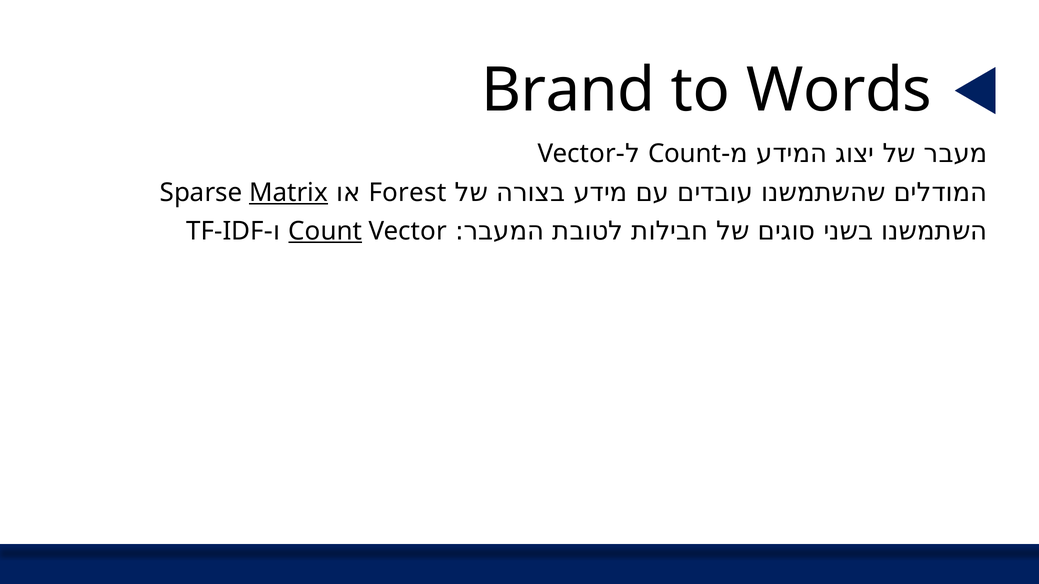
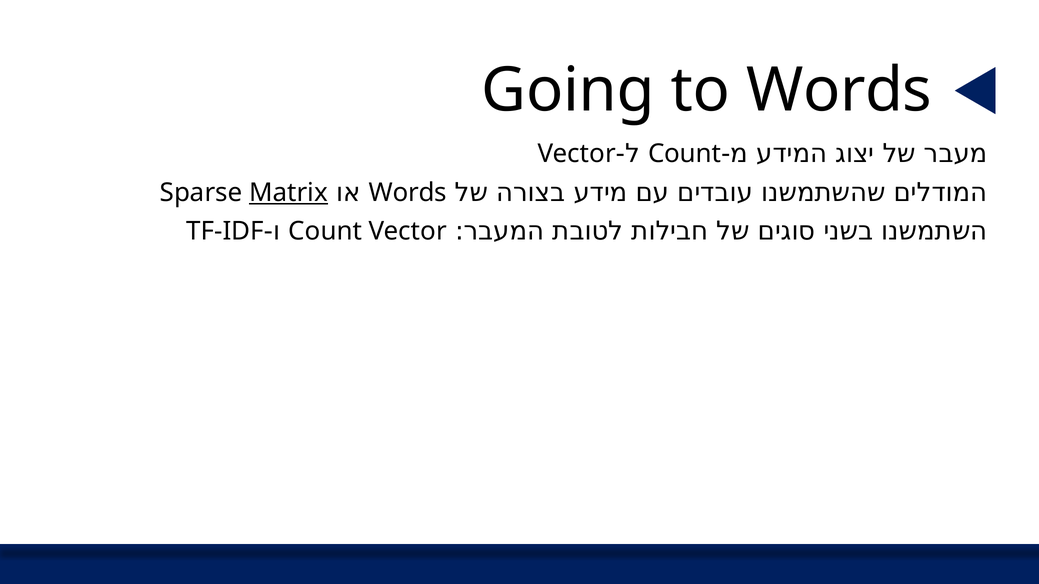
Brand: Brand -> Going (568, 90)
Forest: Forest -> Words (408, 193)
Count underline: present -> none (325, 231)
